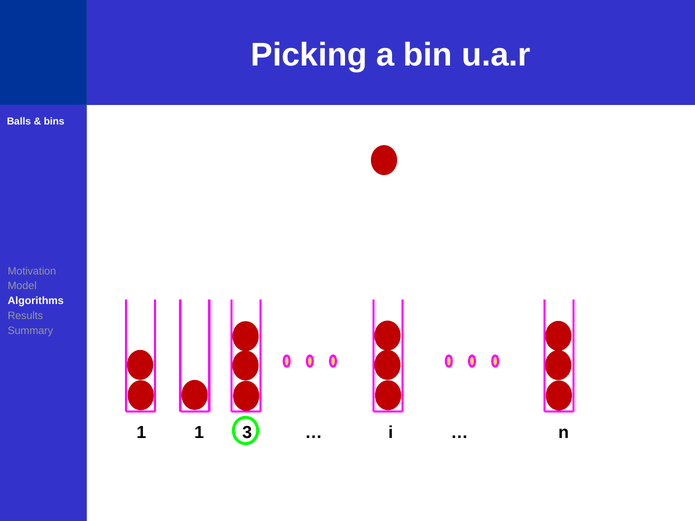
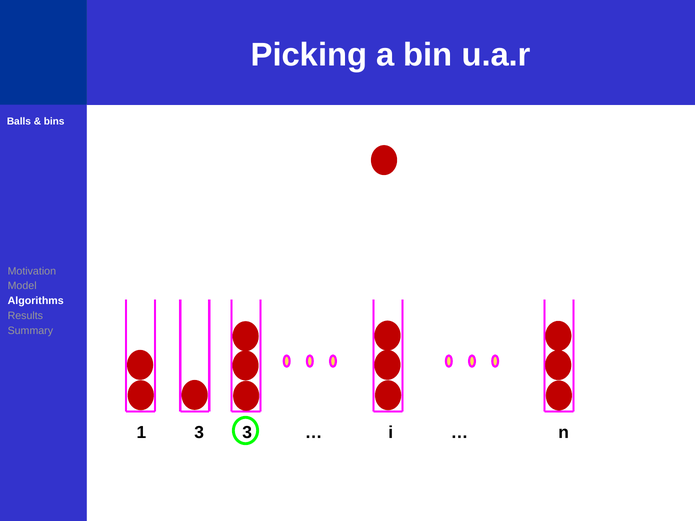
1 1: 1 -> 3 (199, 433)
